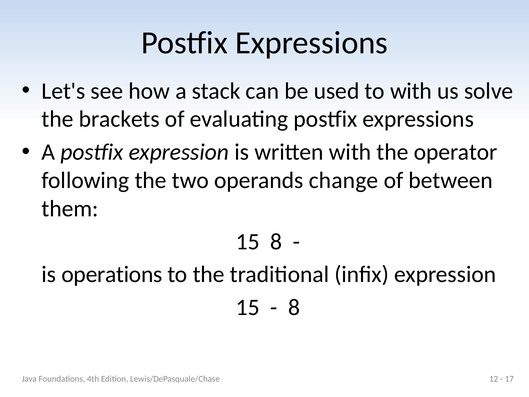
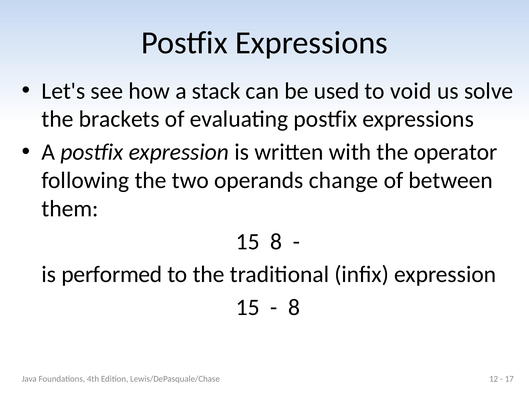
to with: with -> void (411, 91)
operations: operations -> performed (112, 274)
